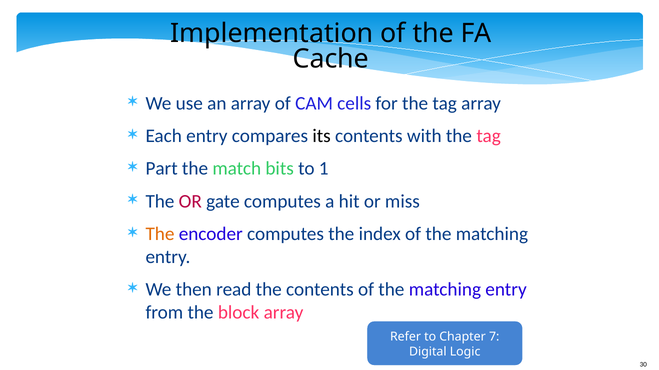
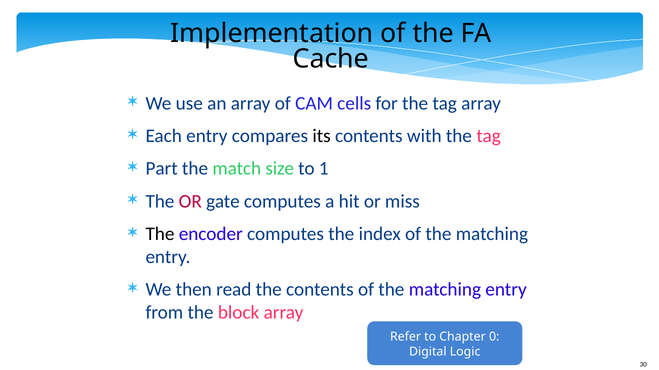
bits: bits -> size (280, 169)
The colour: orange -> black (160, 234)
7: 7 -> 0 (494, 337)
